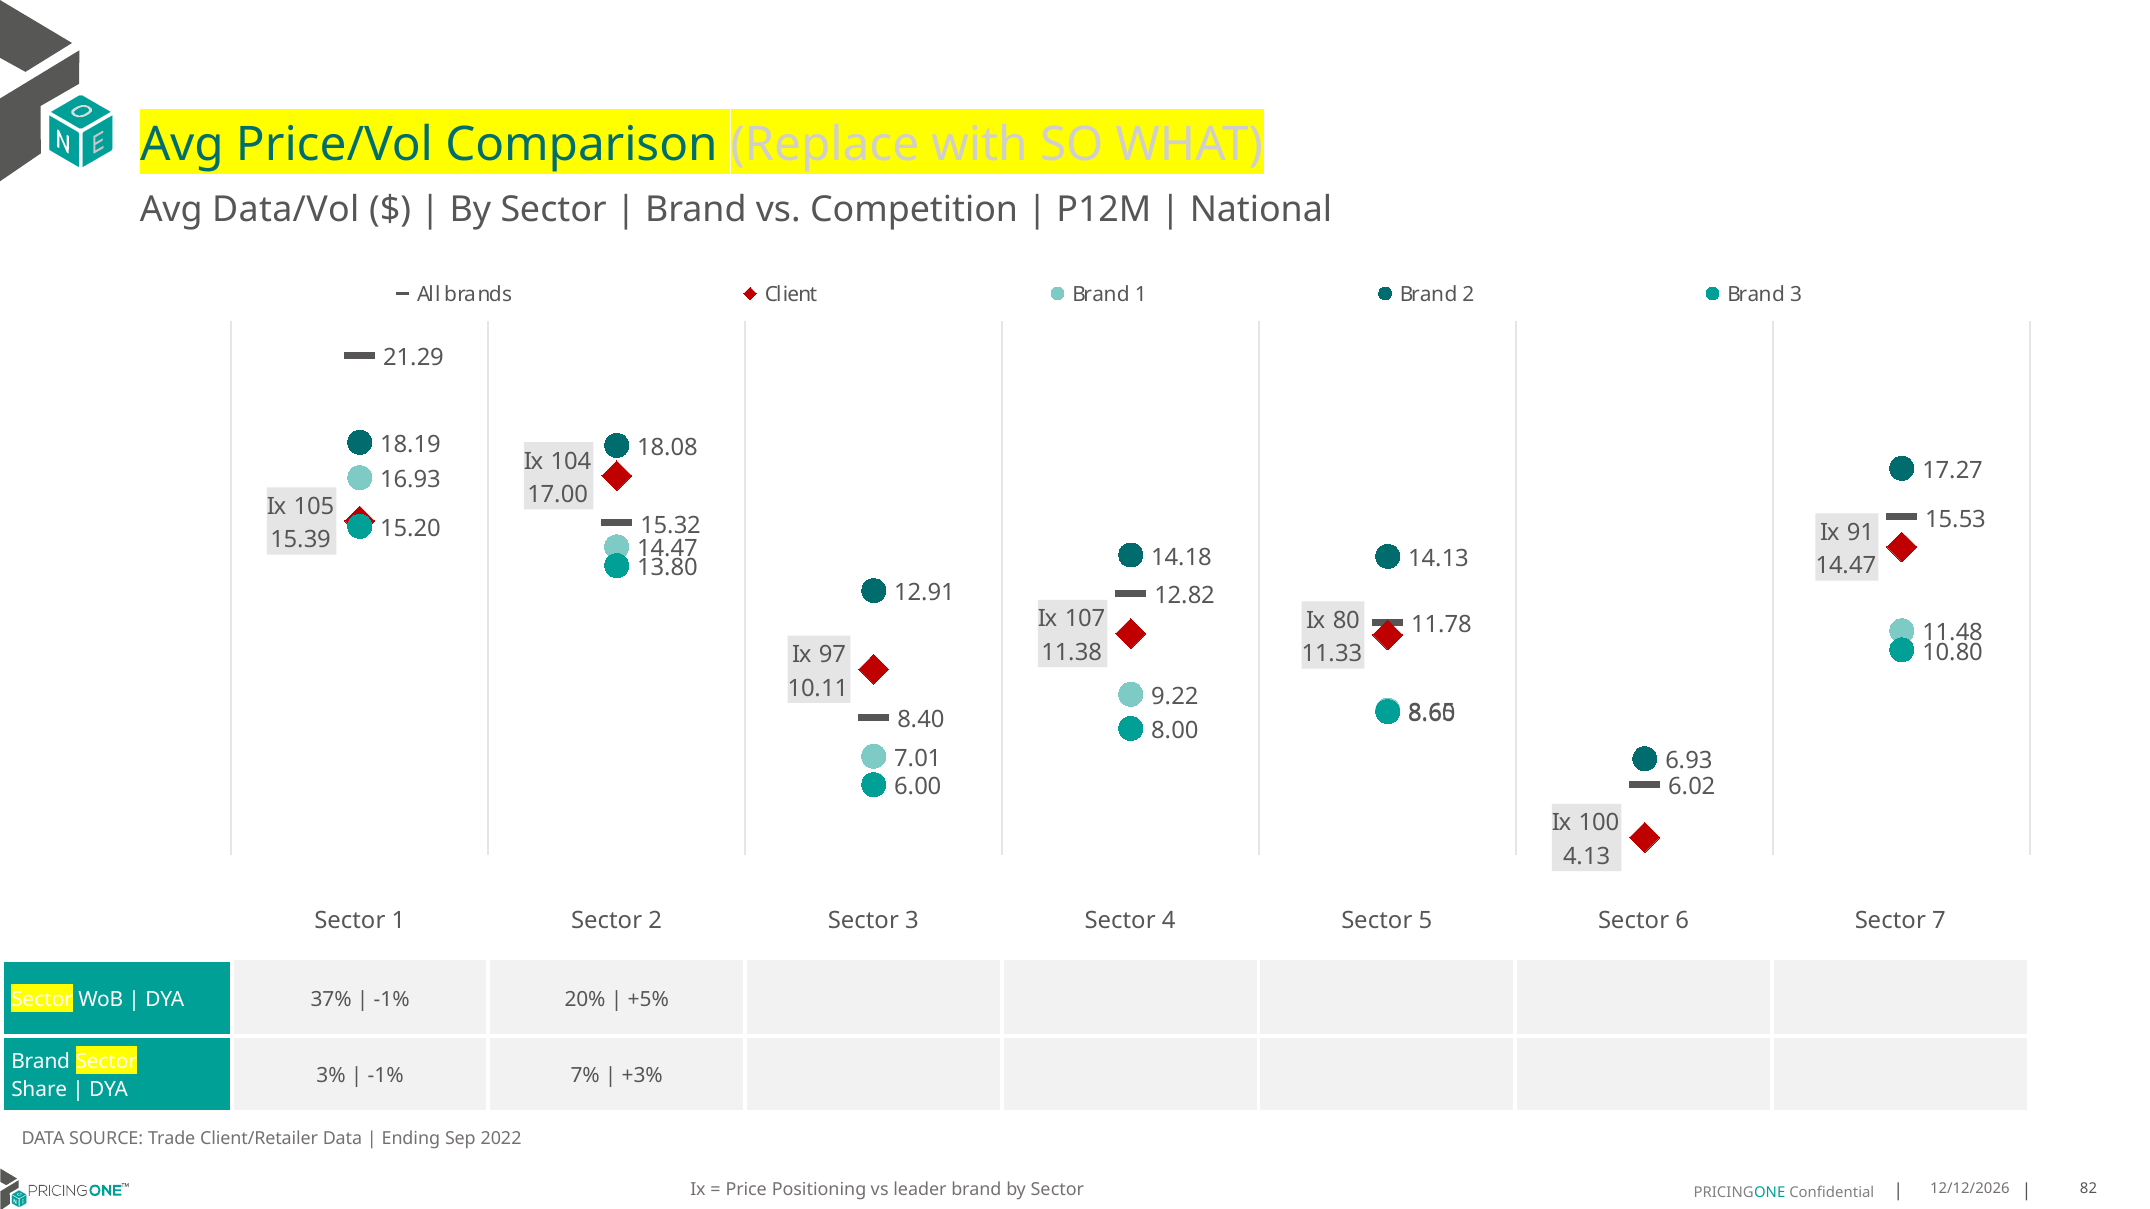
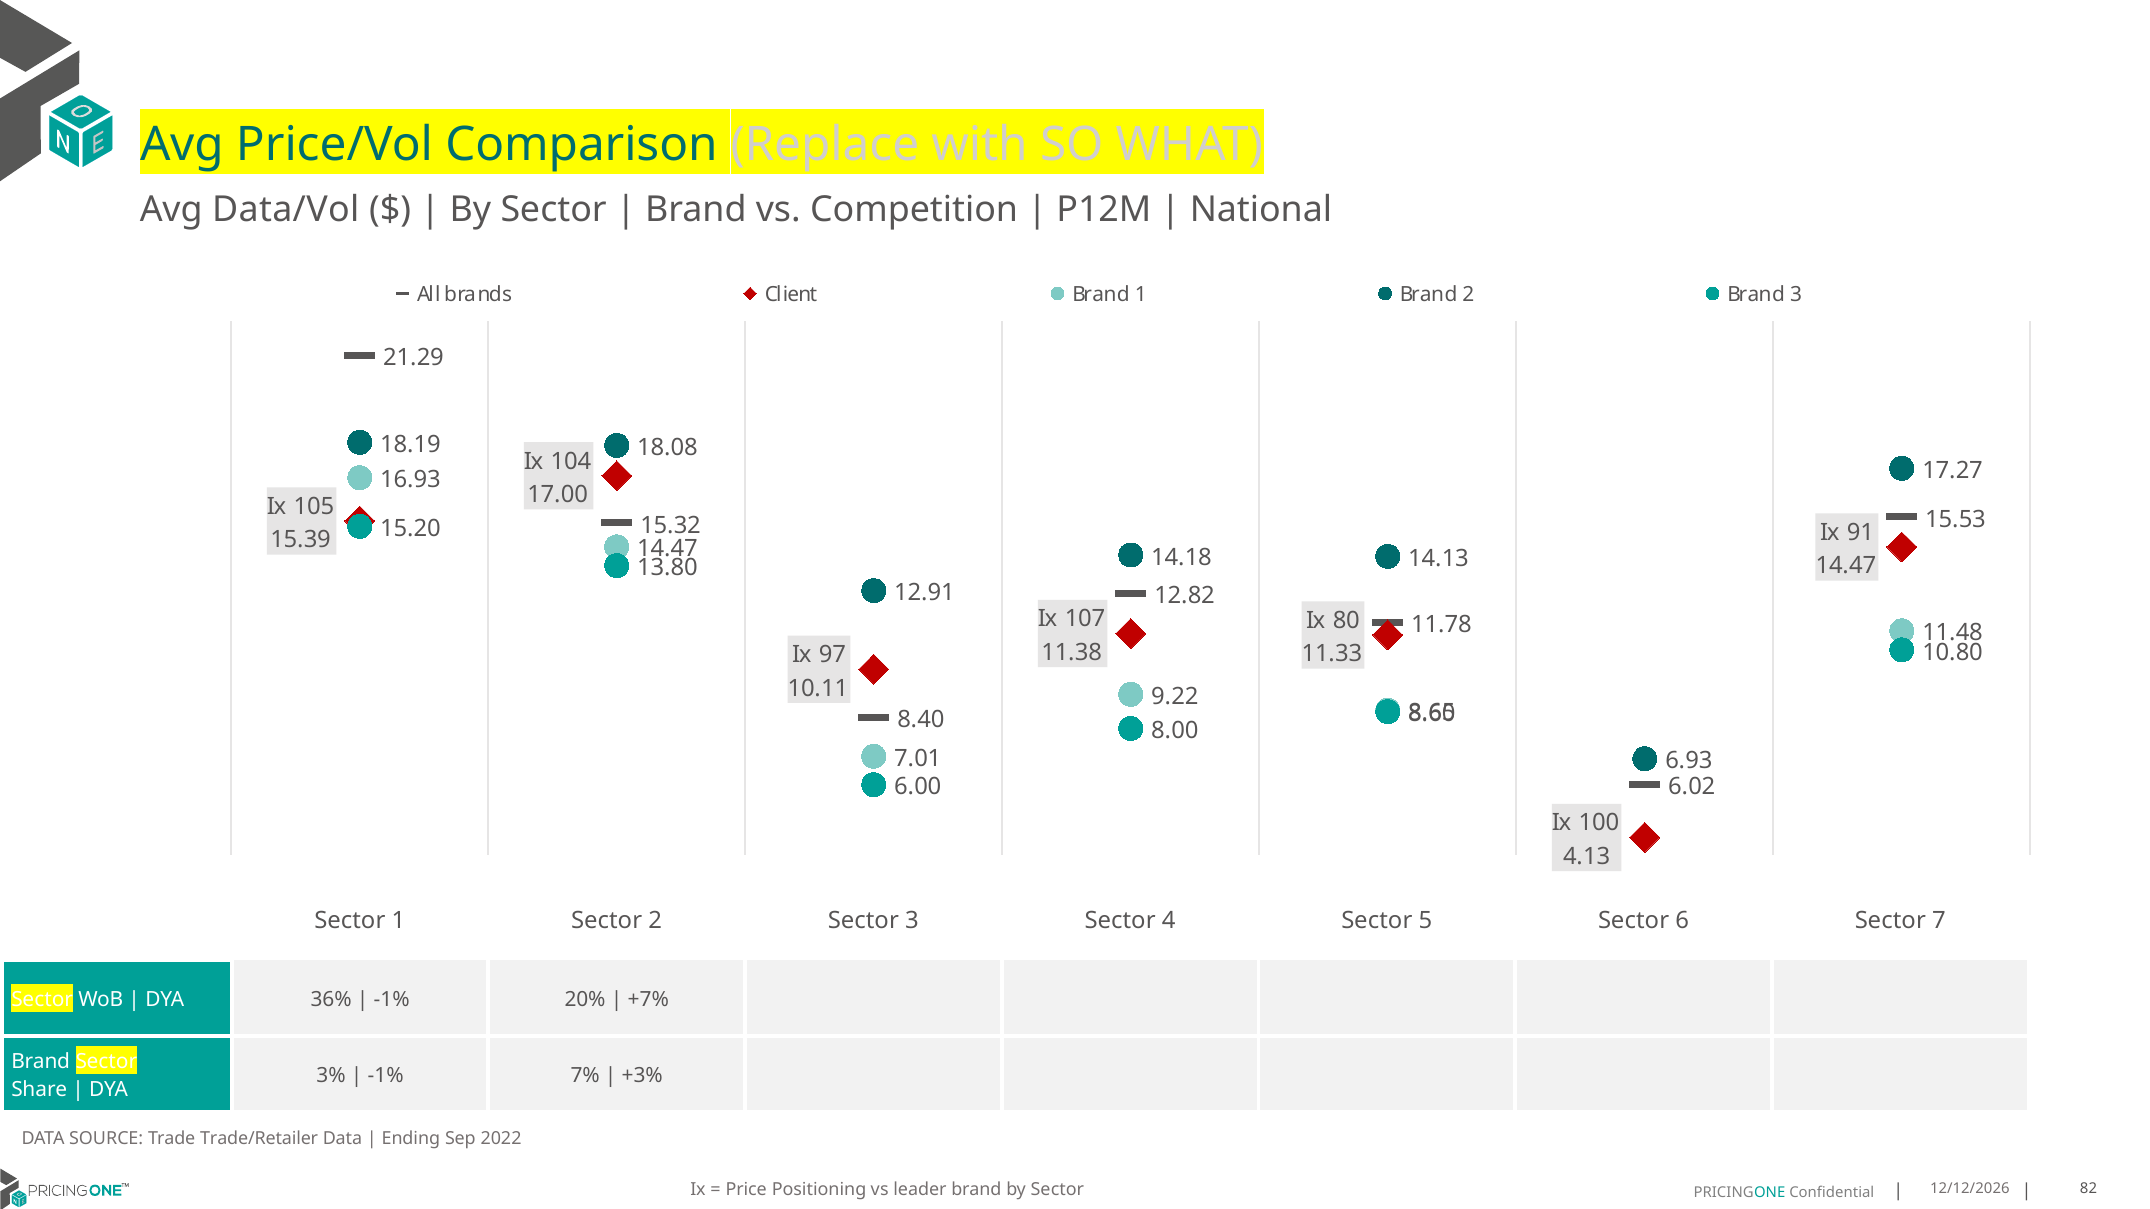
37%: 37% -> 36% (331, 1000)
+5%: +5% -> +7% (648, 1000)
Client/Retailer: Client/Retailer -> Trade/Retailer (259, 1139)
